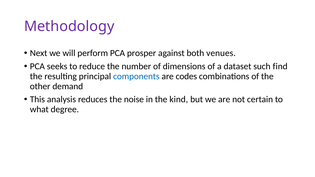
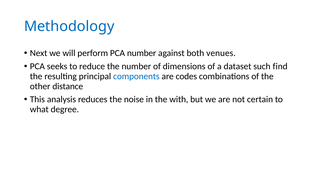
Methodology colour: purple -> blue (69, 26)
PCA prosper: prosper -> number (142, 53)
demand: demand -> distance (68, 86)
kind: kind -> with (179, 100)
